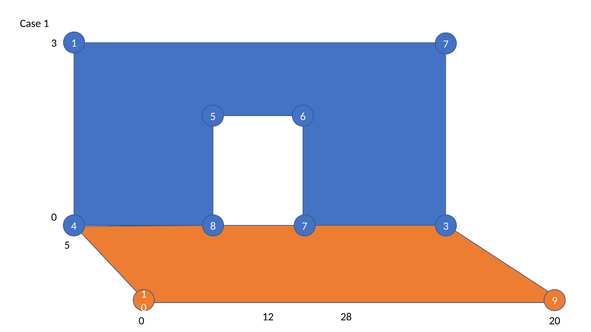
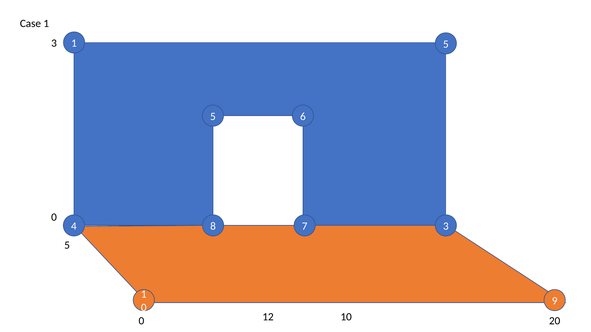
1 7: 7 -> 5 (446, 44)
28: 28 -> 10 (346, 317)
